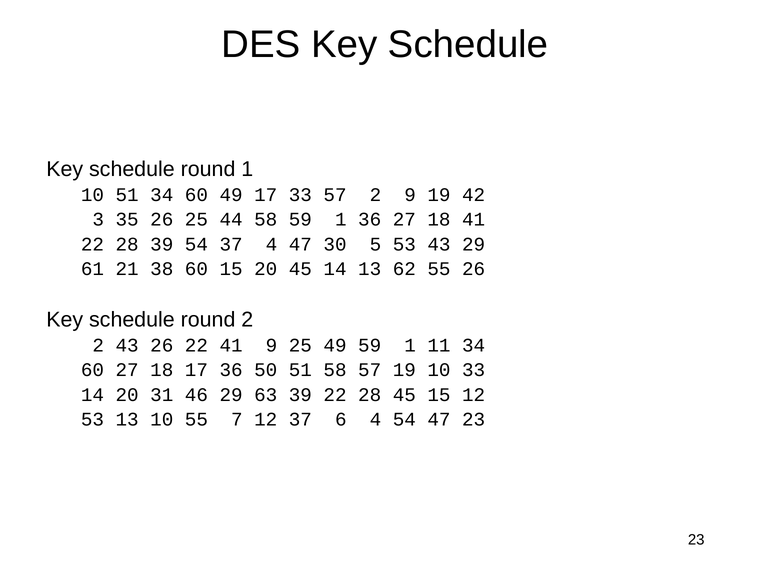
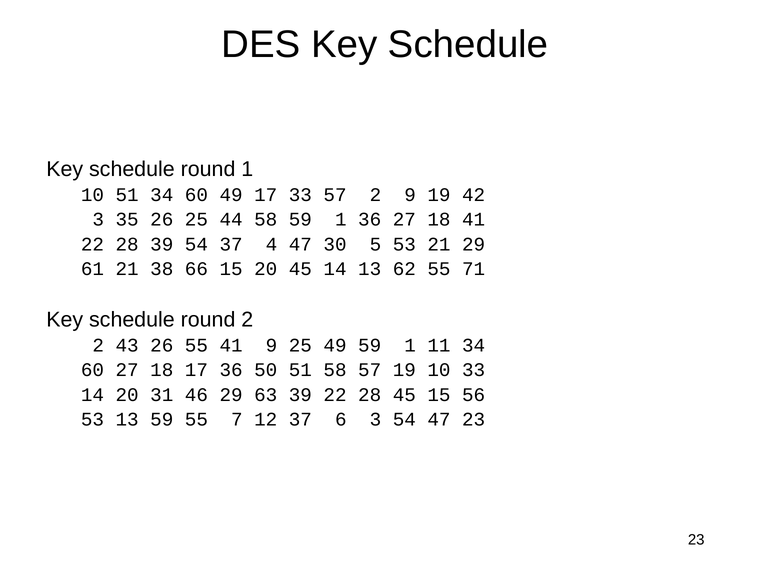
53 43: 43 -> 21 (439, 244)
38 60: 60 -> 66 (196, 269)
55 26: 26 -> 71 (474, 269)
26 22: 22 -> 55 (196, 346)
15 12: 12 -> 56 (474, 395)
13 10: 10 -> 59 (162, 420)
6 4: 4 -> 3 (375, 420)
